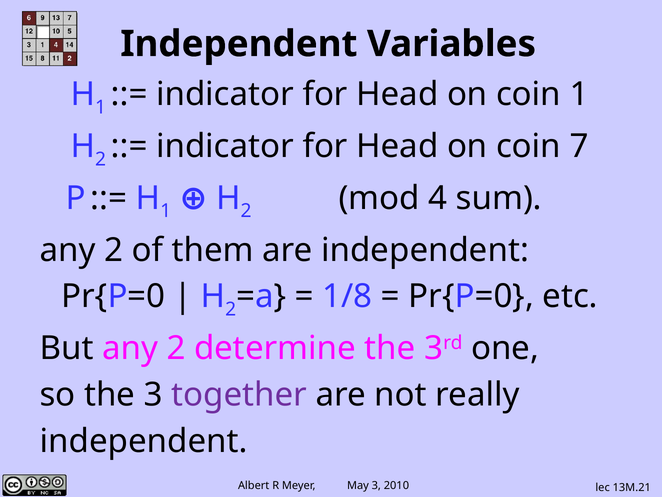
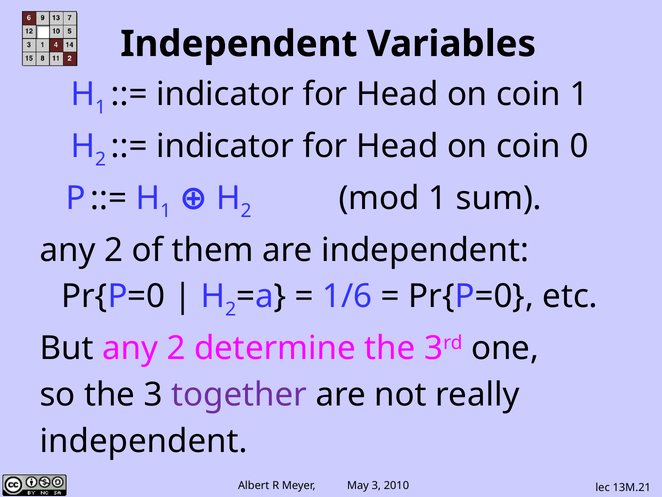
7: 7 -> 0 (579, 146)
mod 4: 4 -> 1 (438, 198)
1/8: 1/8 -> 1/6 (347, 296)
